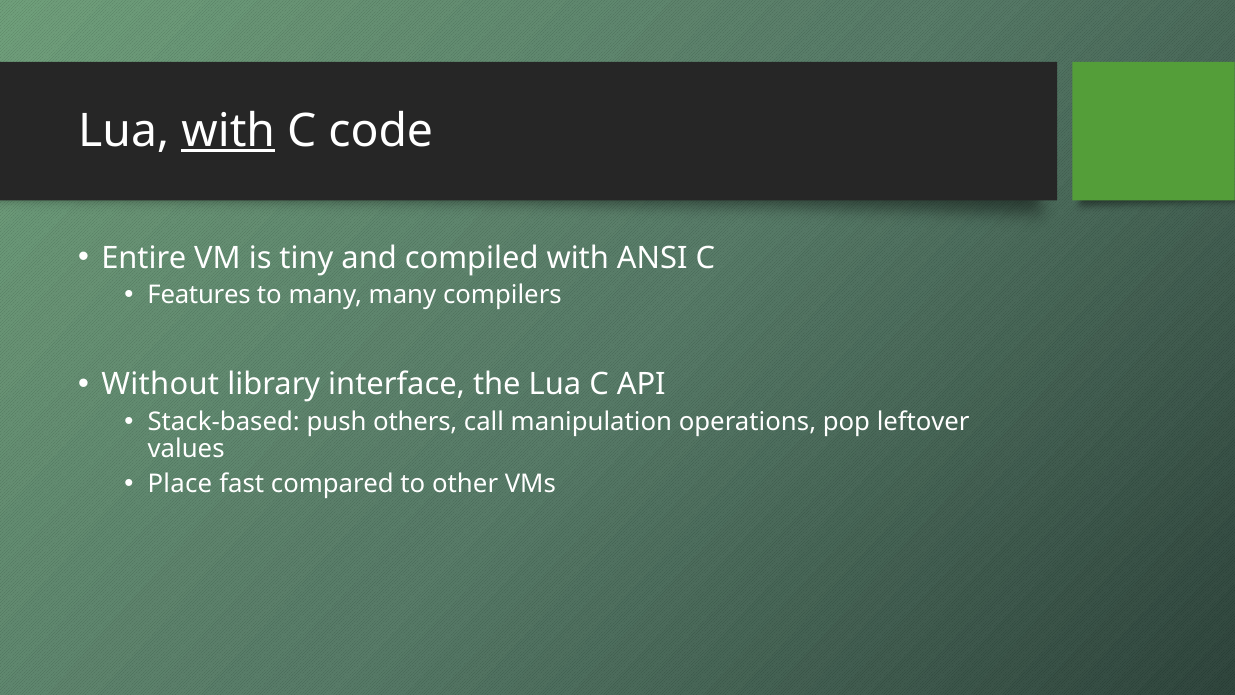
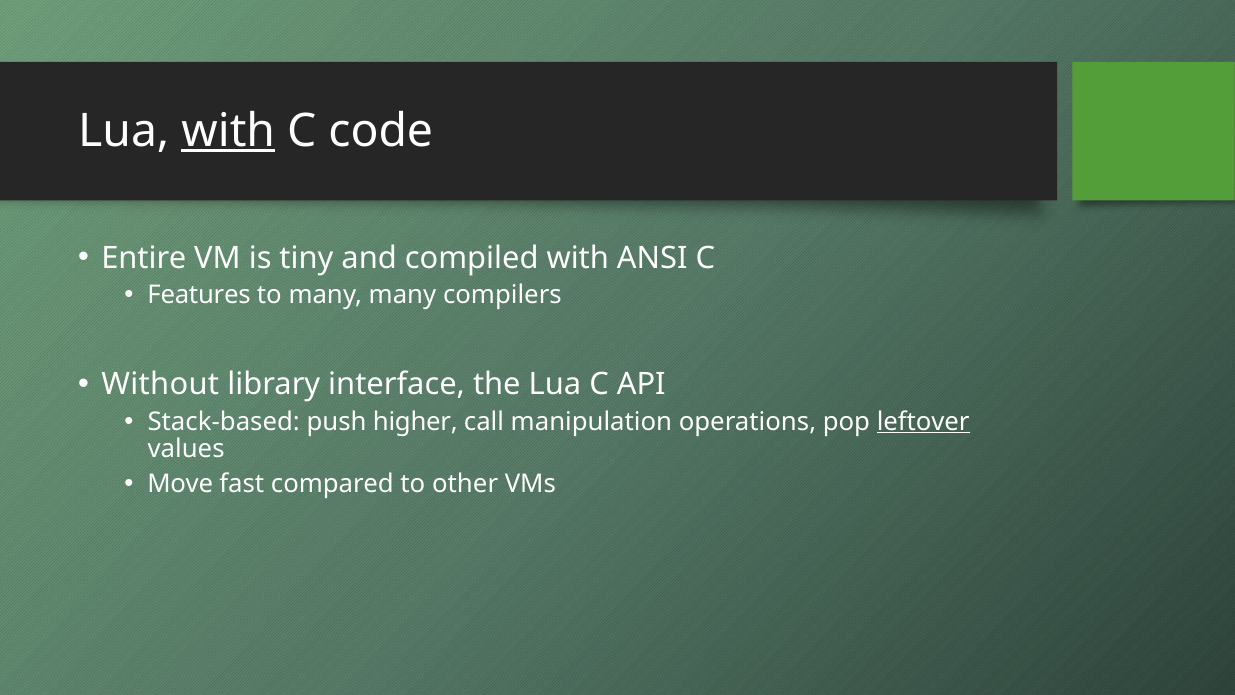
others: others -> higher (415, 421)
leftover underline: none -> present (923, 421)
Place: Place -> Move (180, 483)
